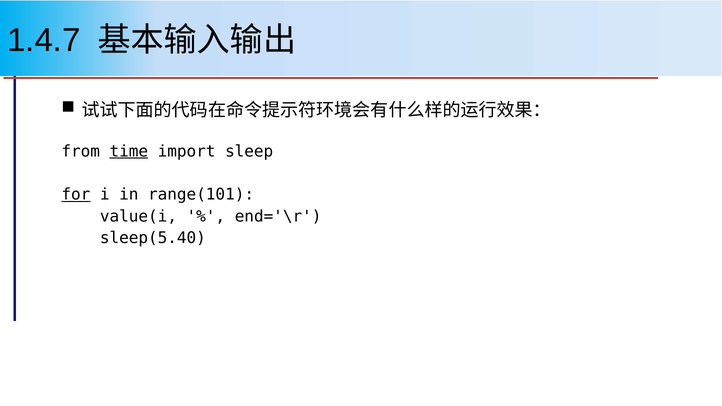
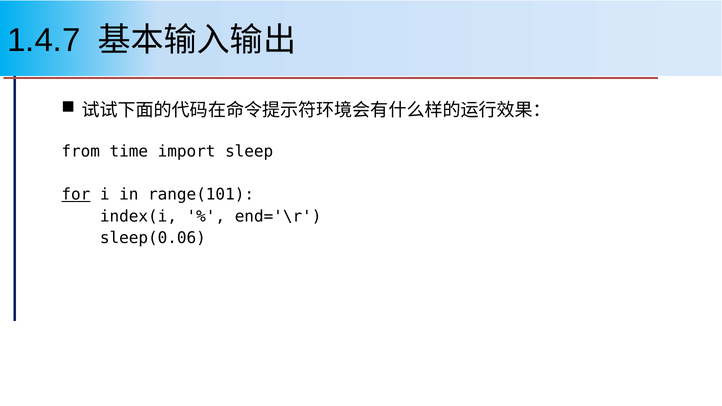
time underline: present -> none (129, 151)
value(i: value(i -> index(i (138, 216)
sleep(5.40: sleep(5.40 -> sleep(0.06 (153, 238)
